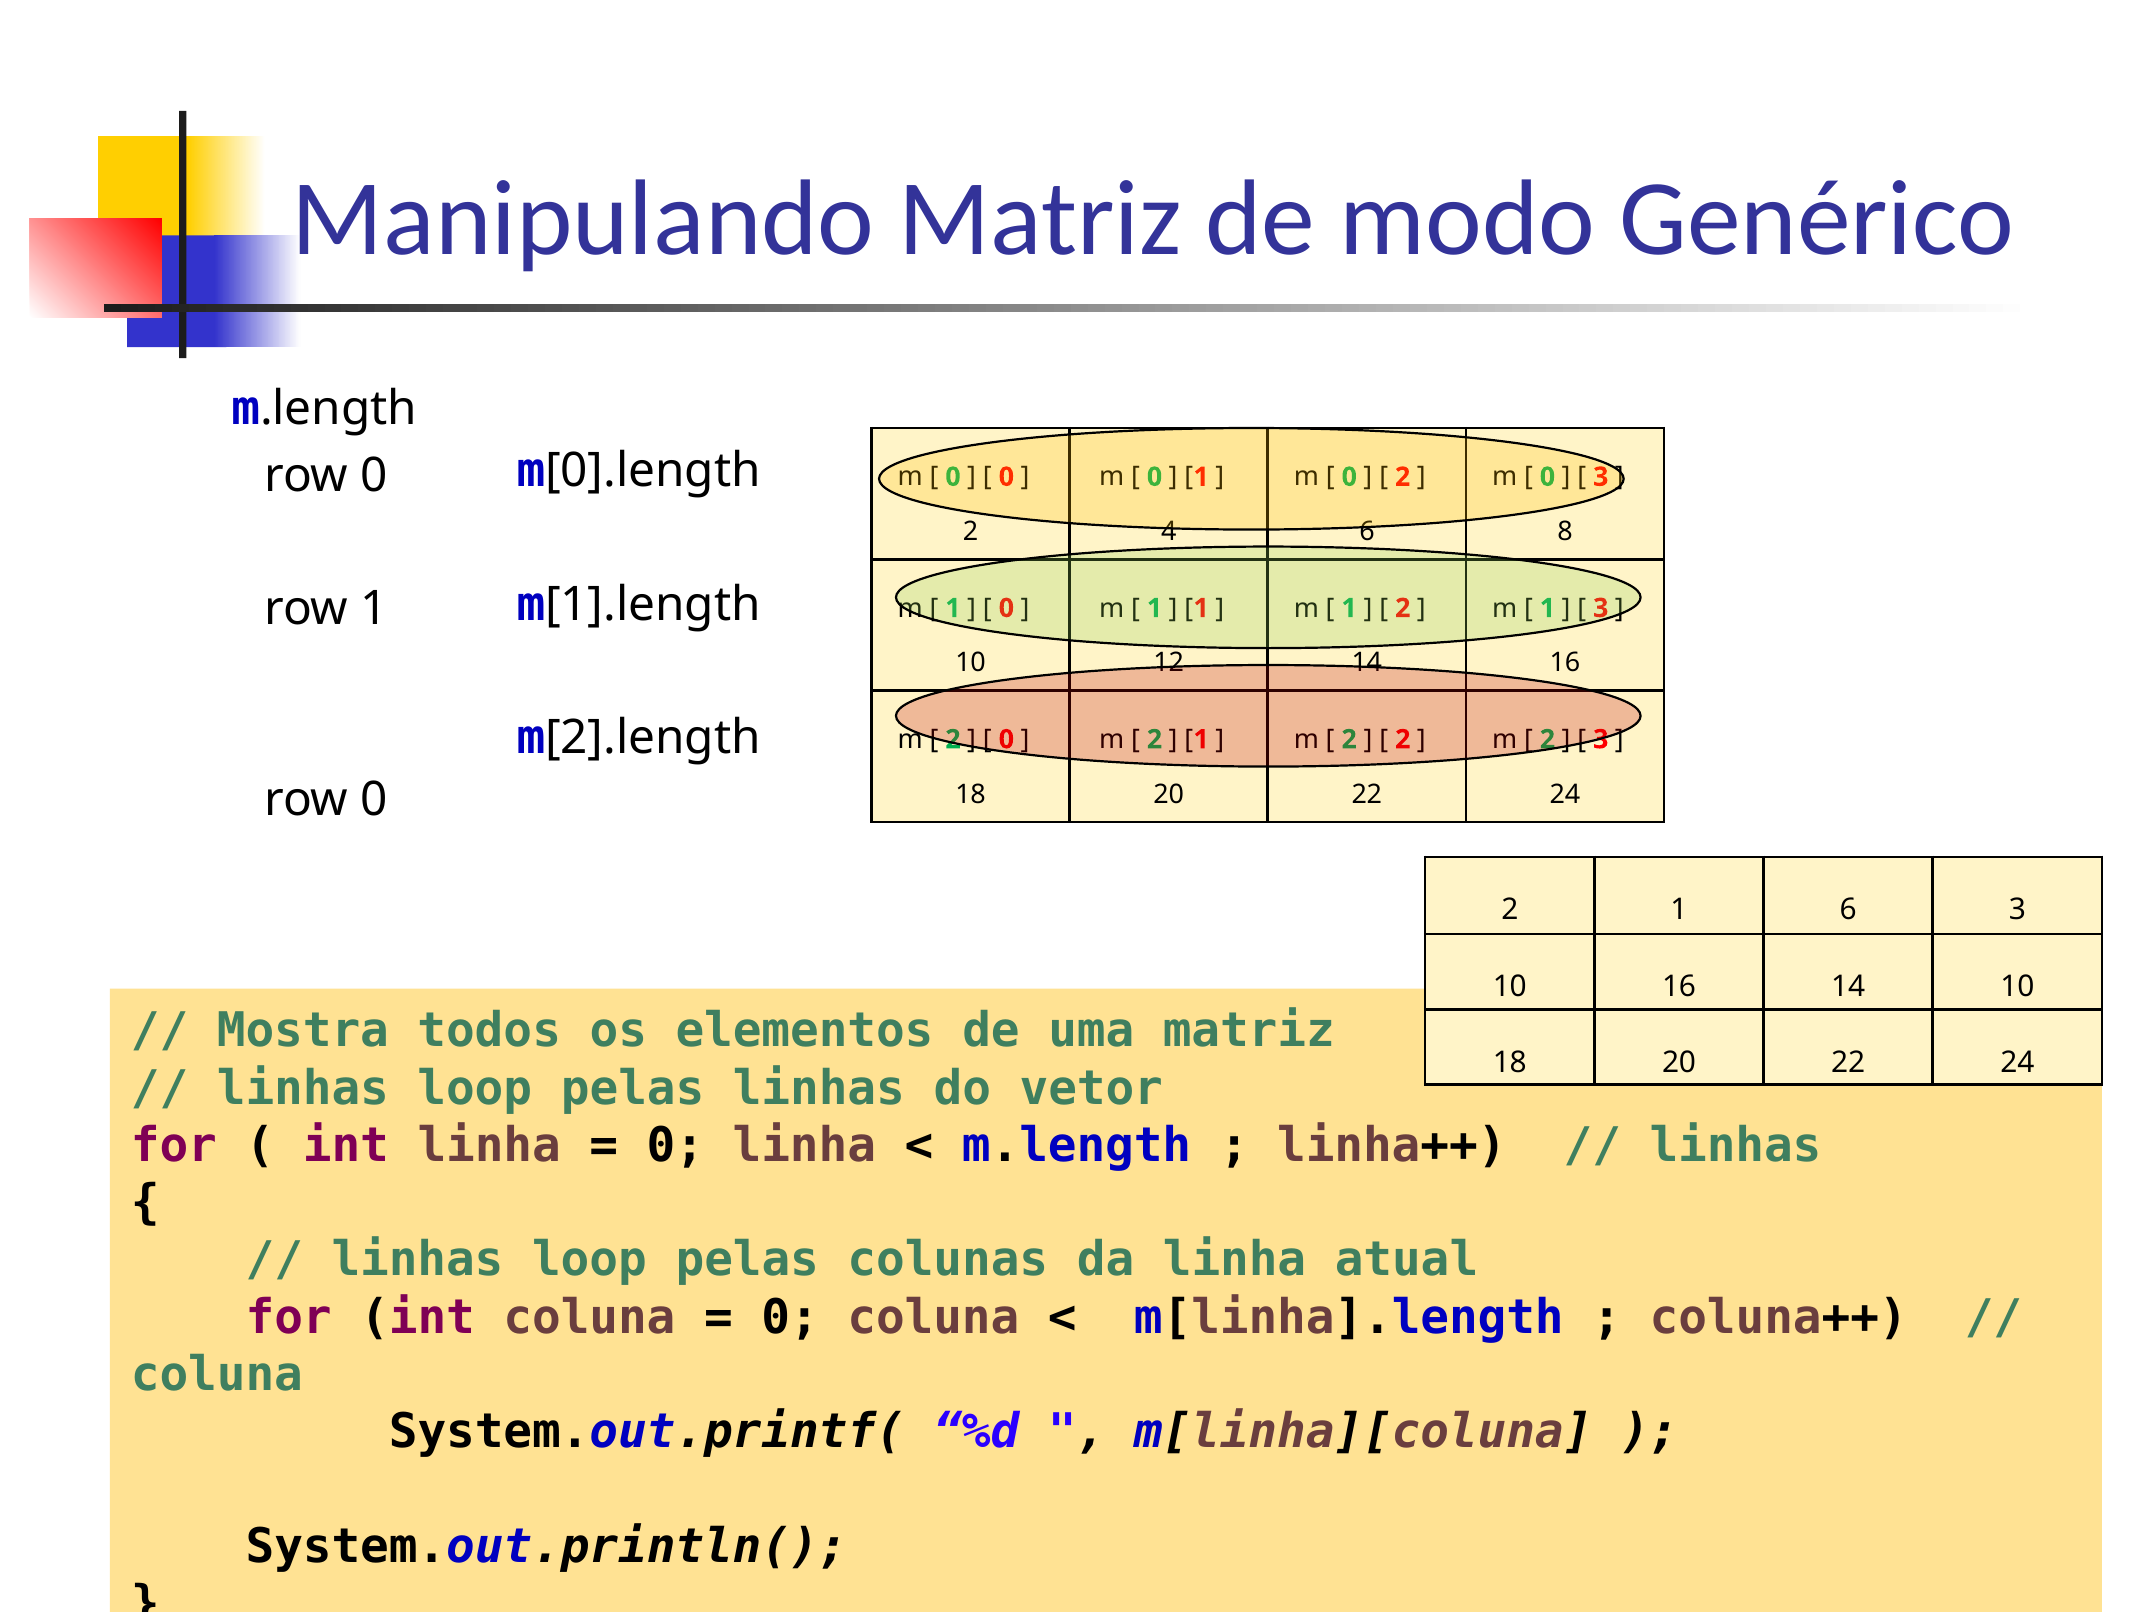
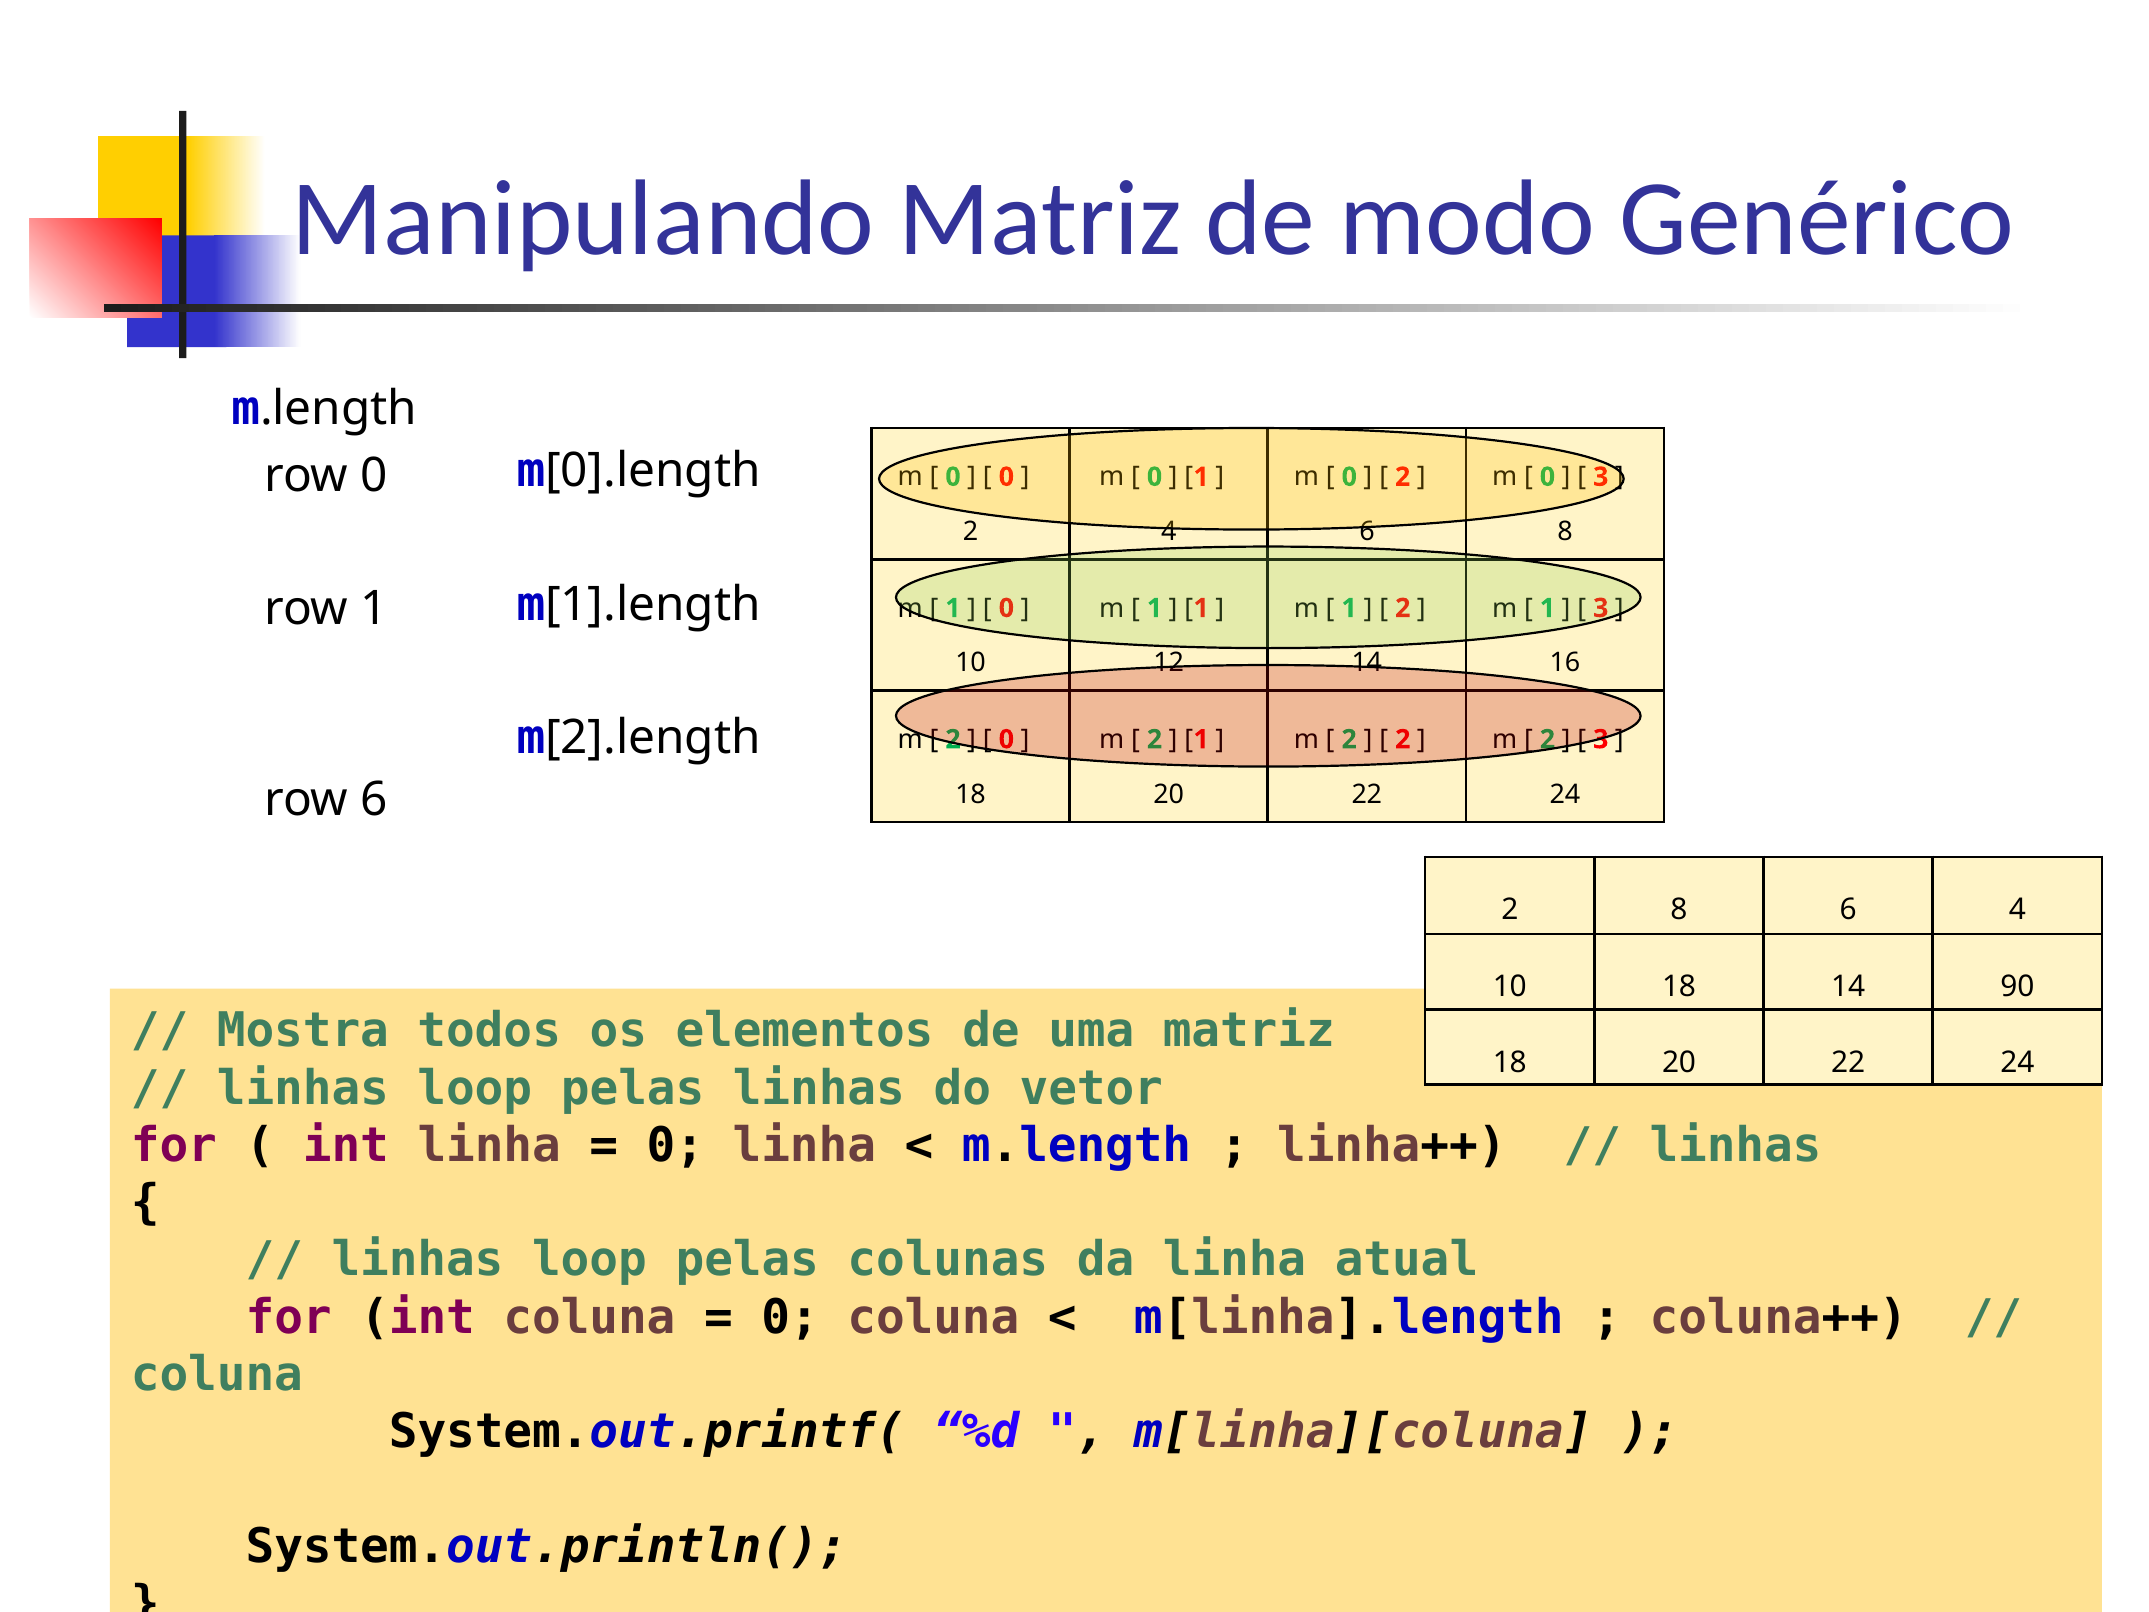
0: 0 -> 6 (374, 800)
2 1: 1 -> 8 (1679, 910)
6 3: 3 -> 4 (2017, 910)
10 16: 16 -> 18 (1679, 987)
14 10: 10 -> 90 (2017, 987)
